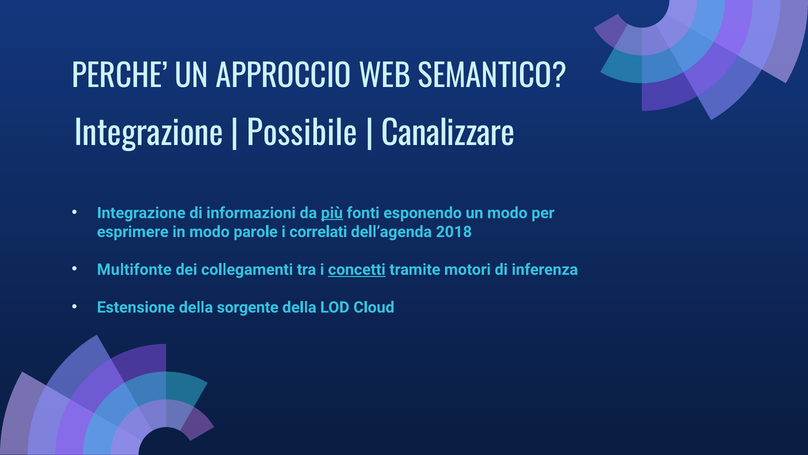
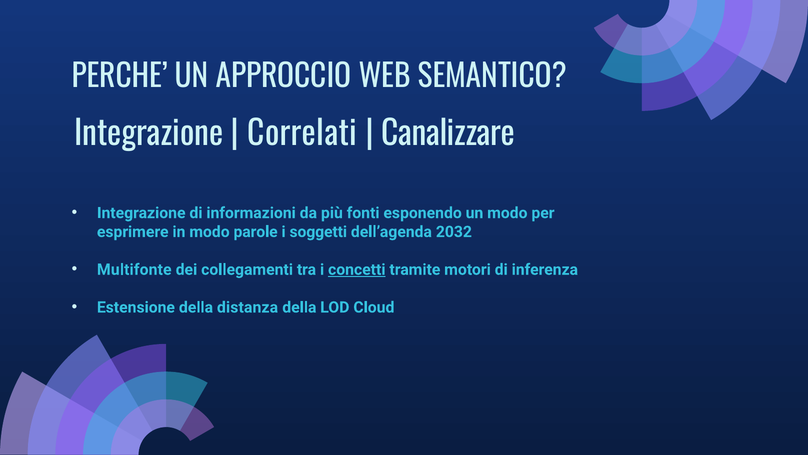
Possibile: Possibile -> Correlati (302, 134)
più underline: present -> none (332, 213)
correlati: correlati -> soggetti (318, 232)
2018: 2018 -> 2032 (454, 232)
sorgente: sorgente -> distanza (248, 307)
